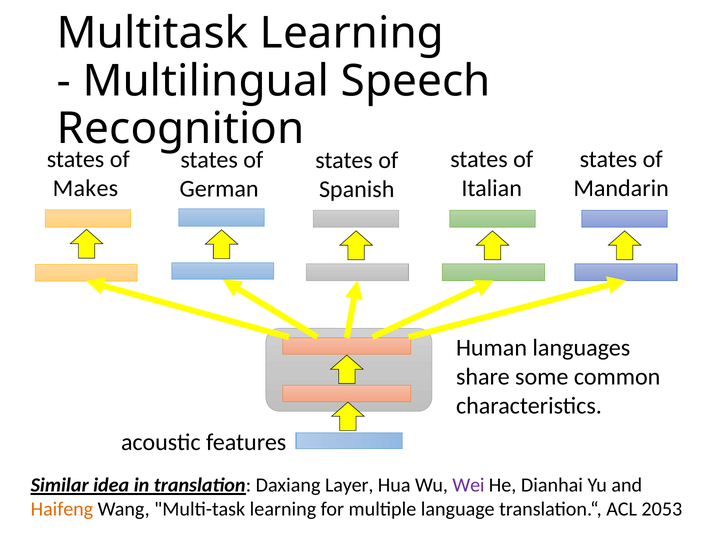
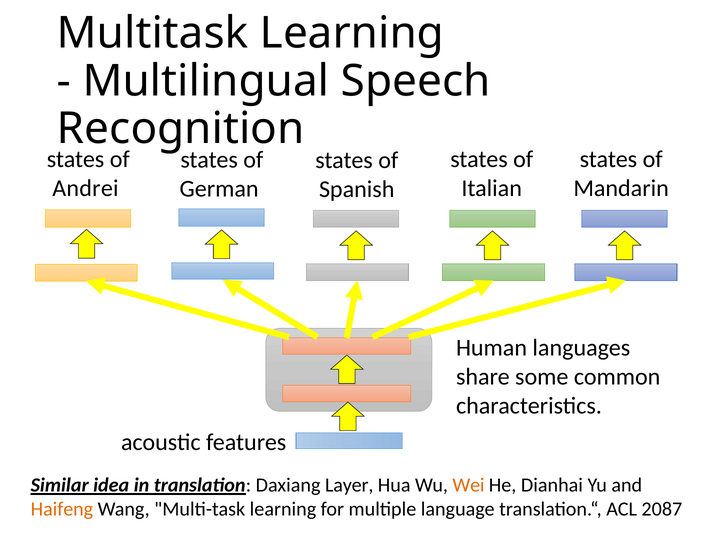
Makes: Makes -> Andrei (85, 188)
Wei colour: purple -> orange (469, 485)
2053: 2053 -> 2087 (662, 510)
